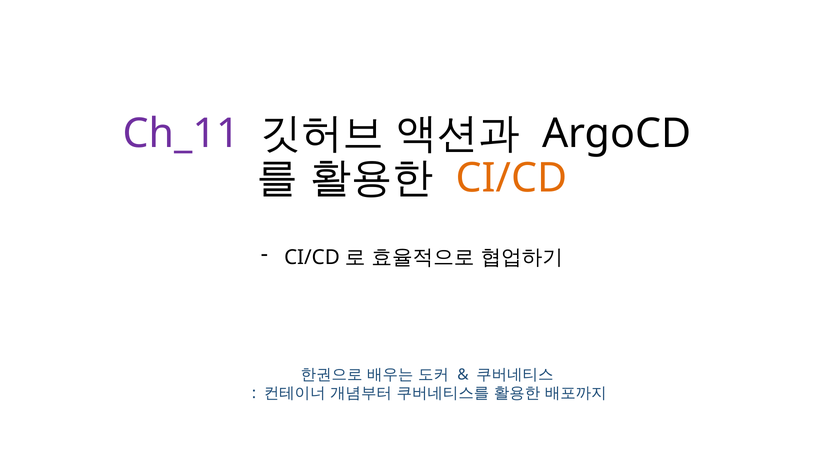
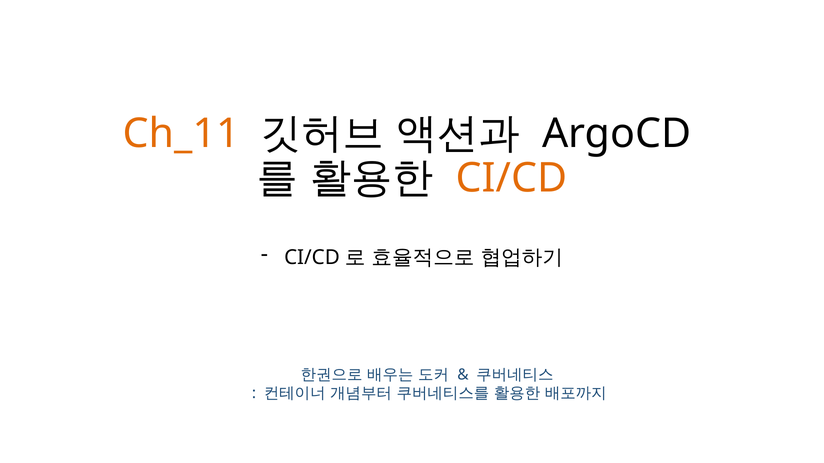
Ch_11 colour: purple -> orange (181, 134)
